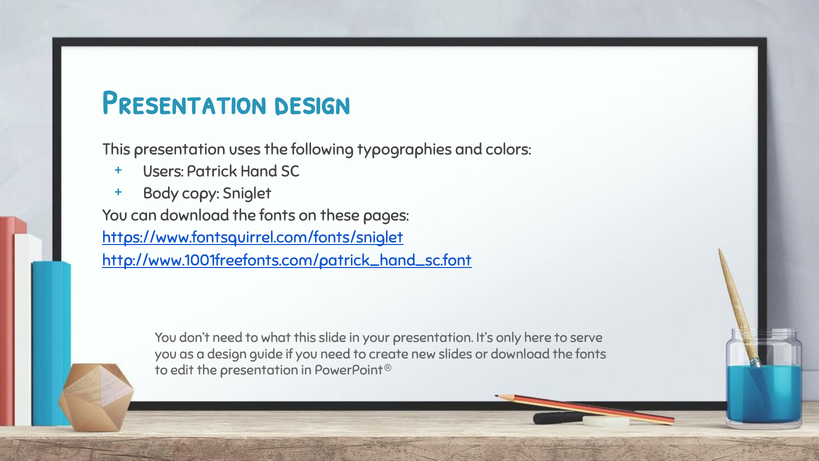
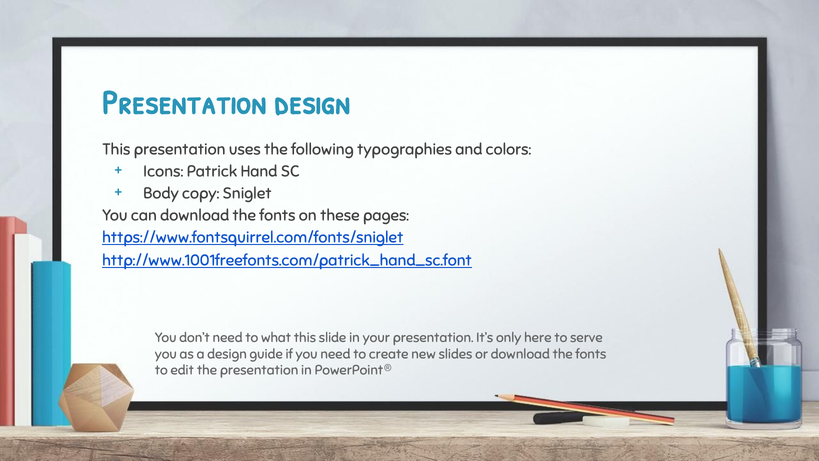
Users: Users -> Icons (163, 171)
